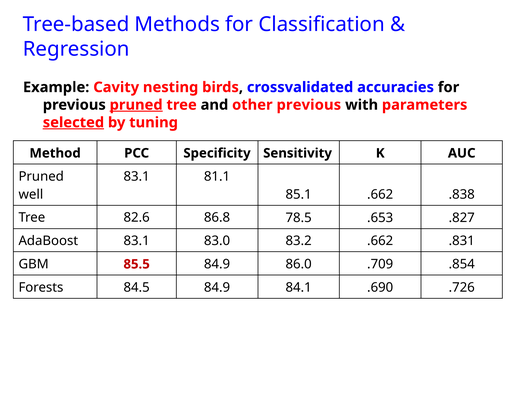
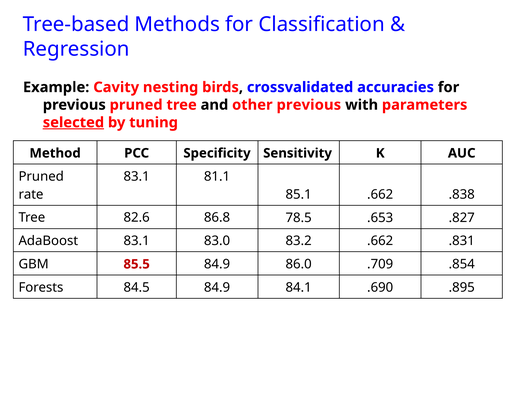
pruned underline: present -> none (136, 105)
well: well -> rate (31, 195)
.726: .726 -> .895 (462, 288)
